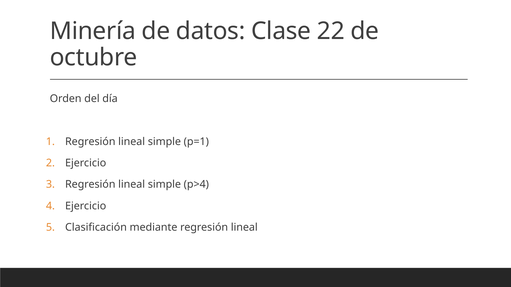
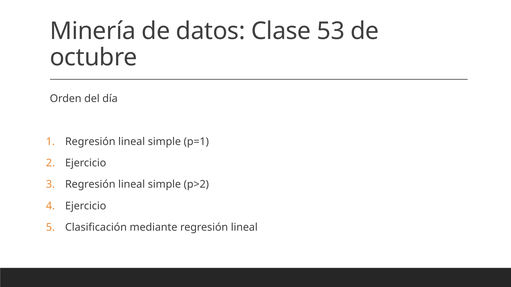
22: 22 -> 53 (331, 31)
p>4: p>4 -> p>2 (196, 185)
